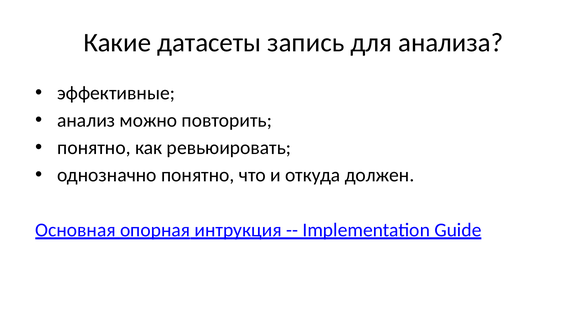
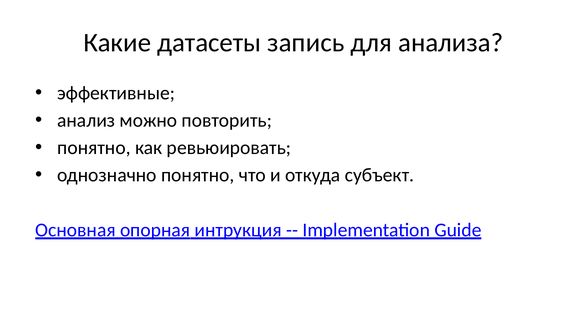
должен: должен -> субъект (380, 175)
